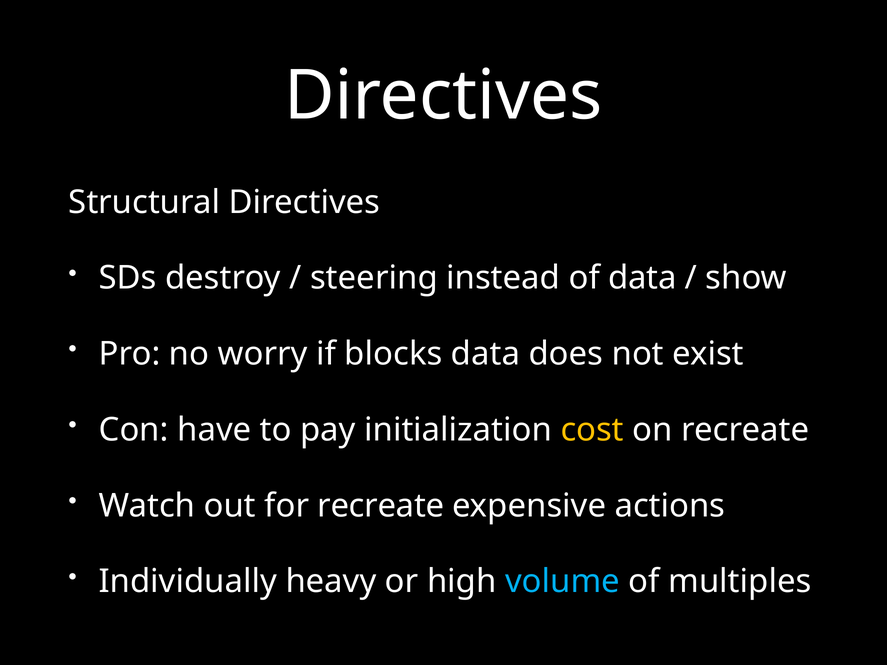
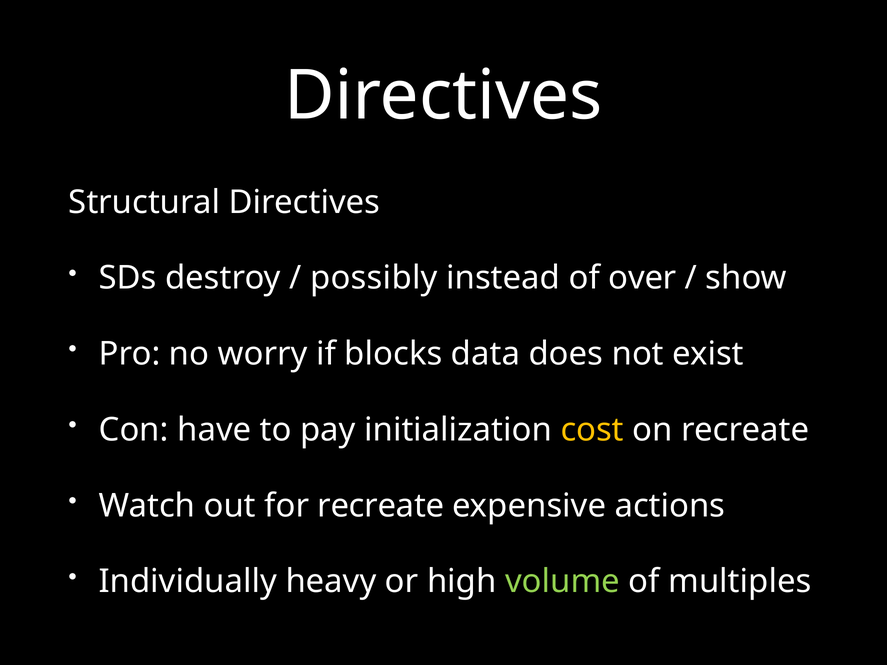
steering: steering -> possibly (374, 278)
of data: data -> over (642, 278)
volume colour: light blue -> light green (562, 582)
